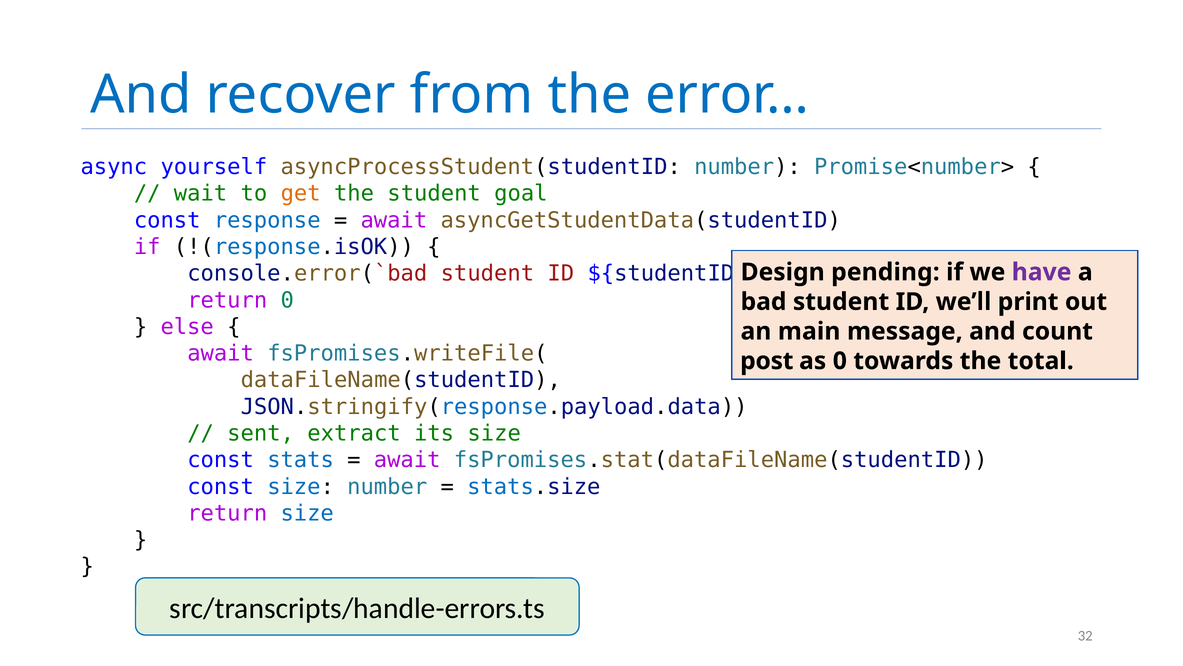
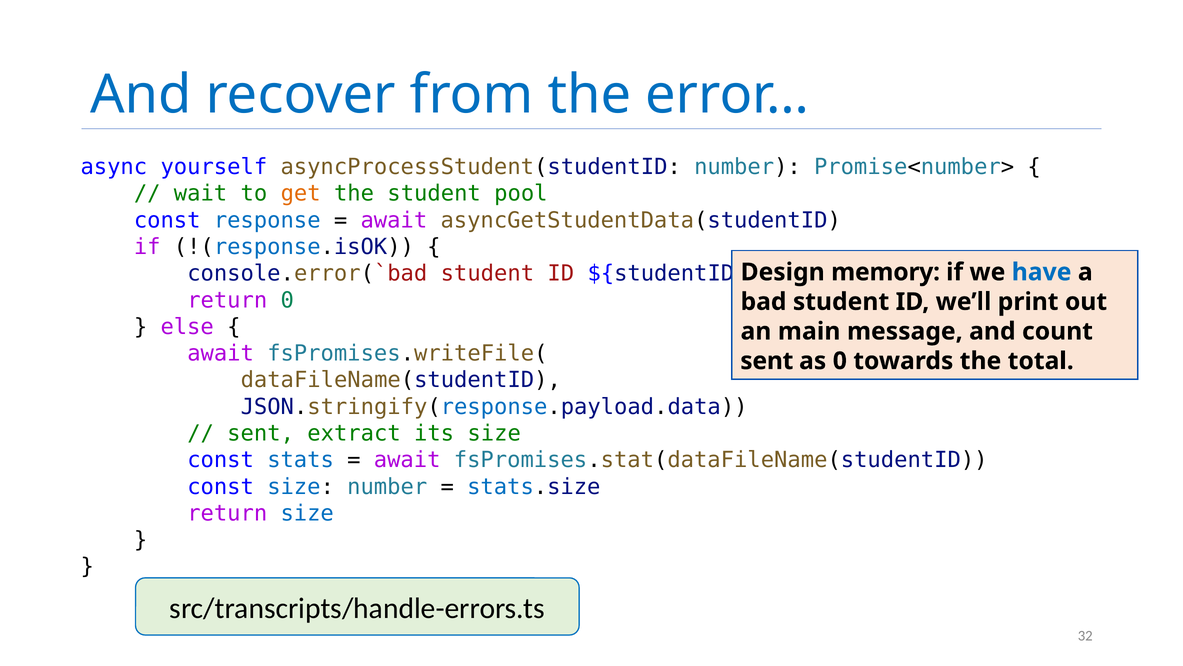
goal: goal -> pool (521, 193)
pending: pending -> memory (886, 272)
have colour: purple -> blue (1042, 272)
post: post -> sent (767, 361)
